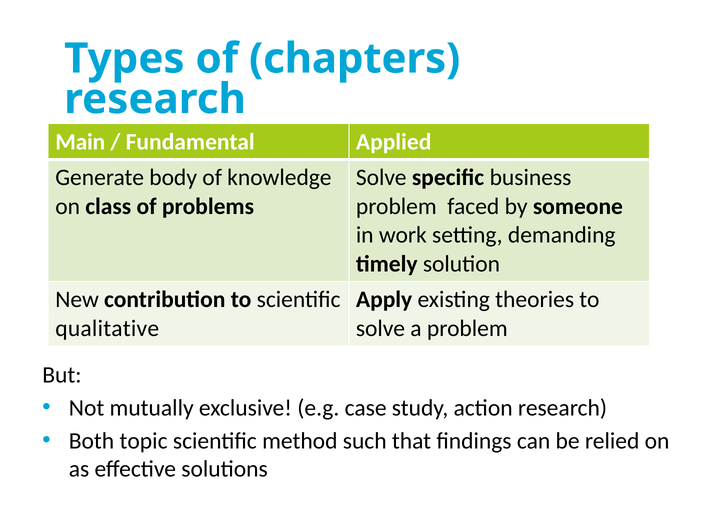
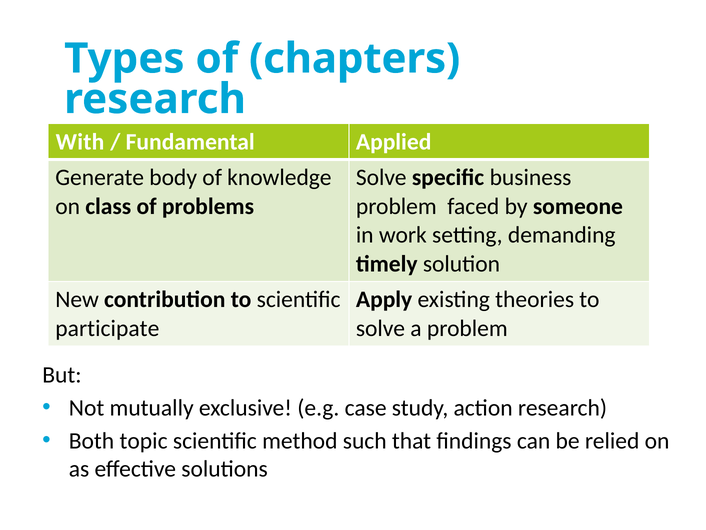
Main: Main -> With (80, 142)
qualitative: qualitative -> participate (107, 328)
